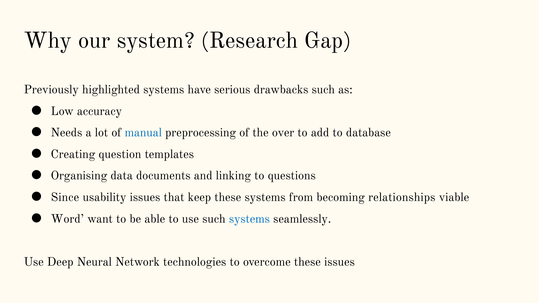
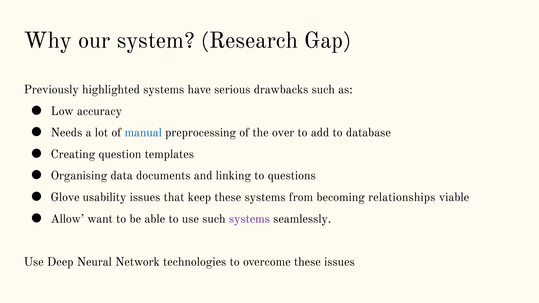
Since: Since -> Glove (65, 197)
Word: Word -> Allow (67, 219)
systems colour: blue -> purple (249, 219)
